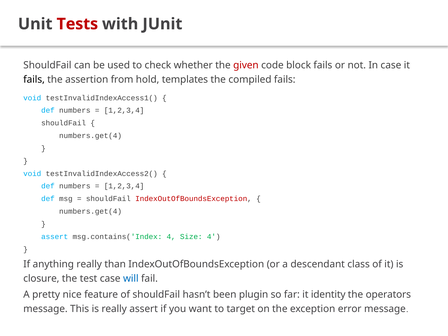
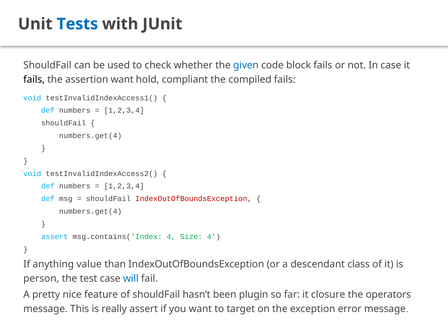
Tests colour: red -> blue (77, 24)
given colour: red -> blue (246, 65)
assertion from: from -> want (122, 80)
templates: templates -> compliant (185, 80)
anything really: really -> value (89, 264)
closure: closure -> person (41, 278)
identity: identity -> closure (328, 295)
